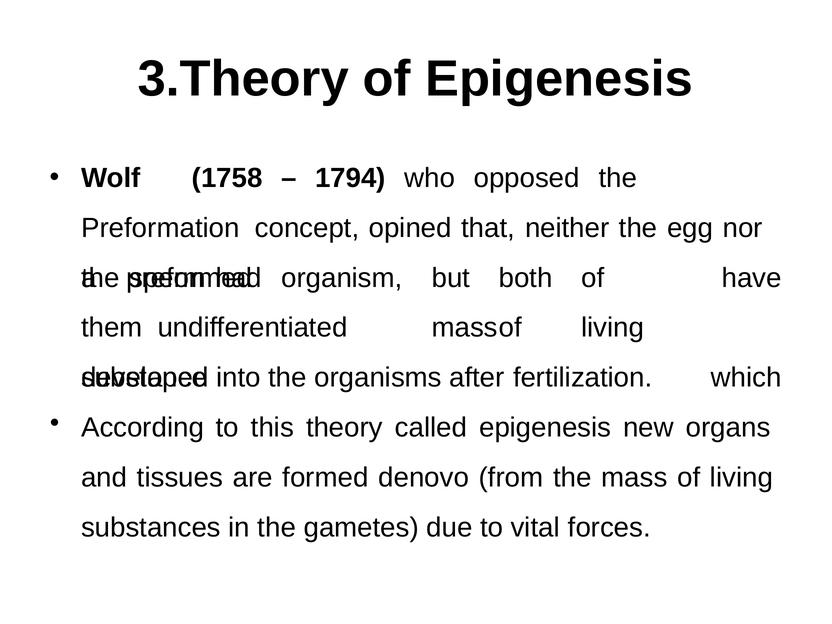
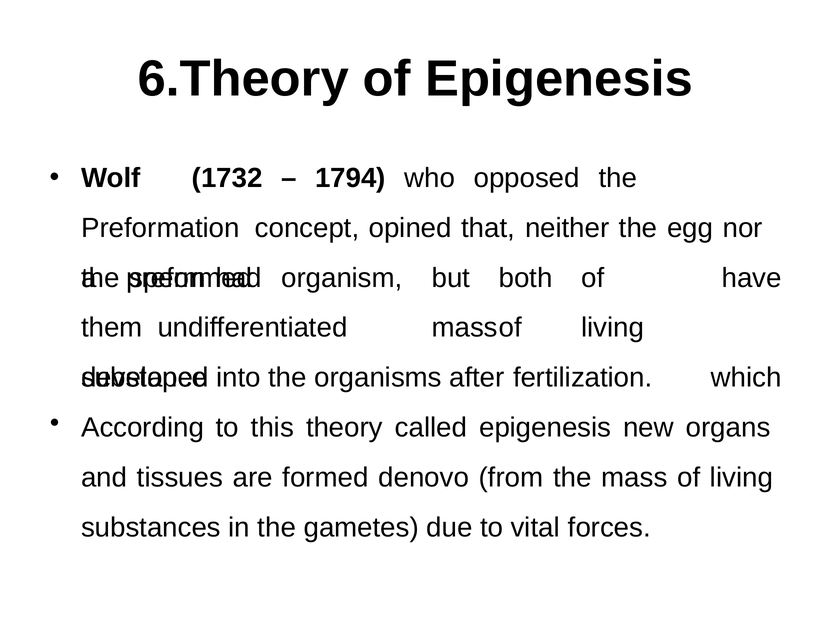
3.Theory: 3.Theory -> 6.Theory (243, 79)
1758: 1758 -> 1732 (227, 178)
